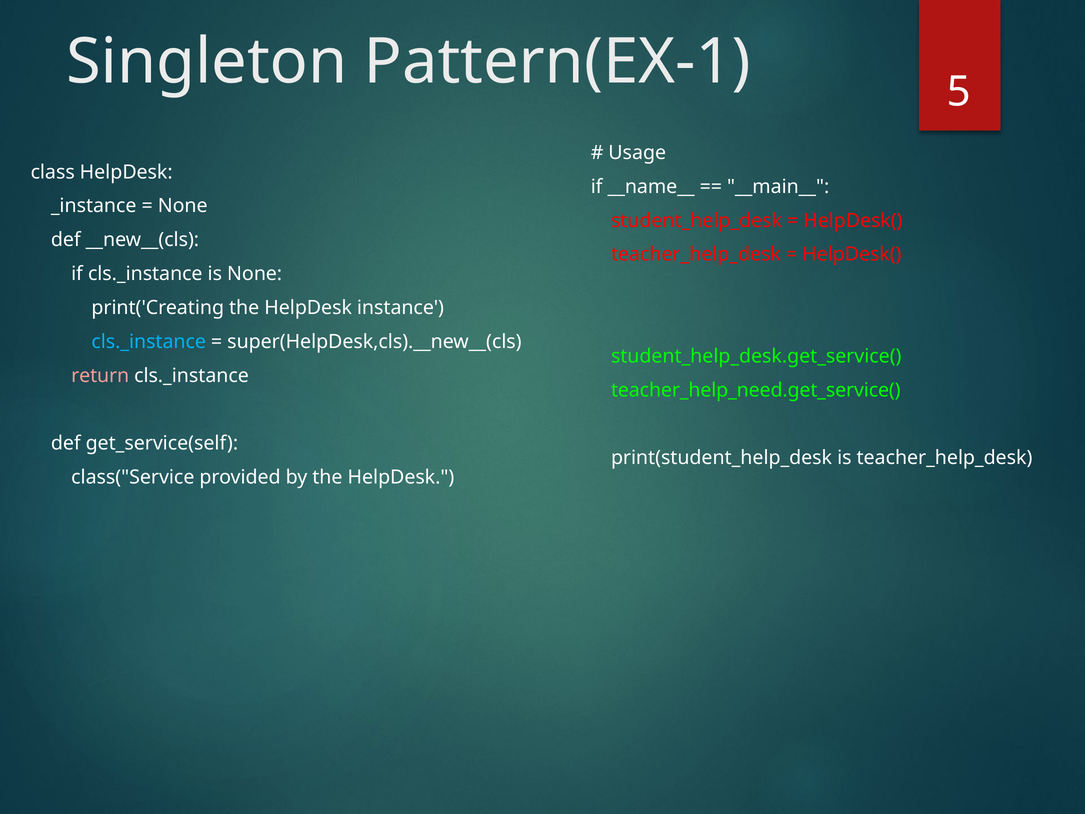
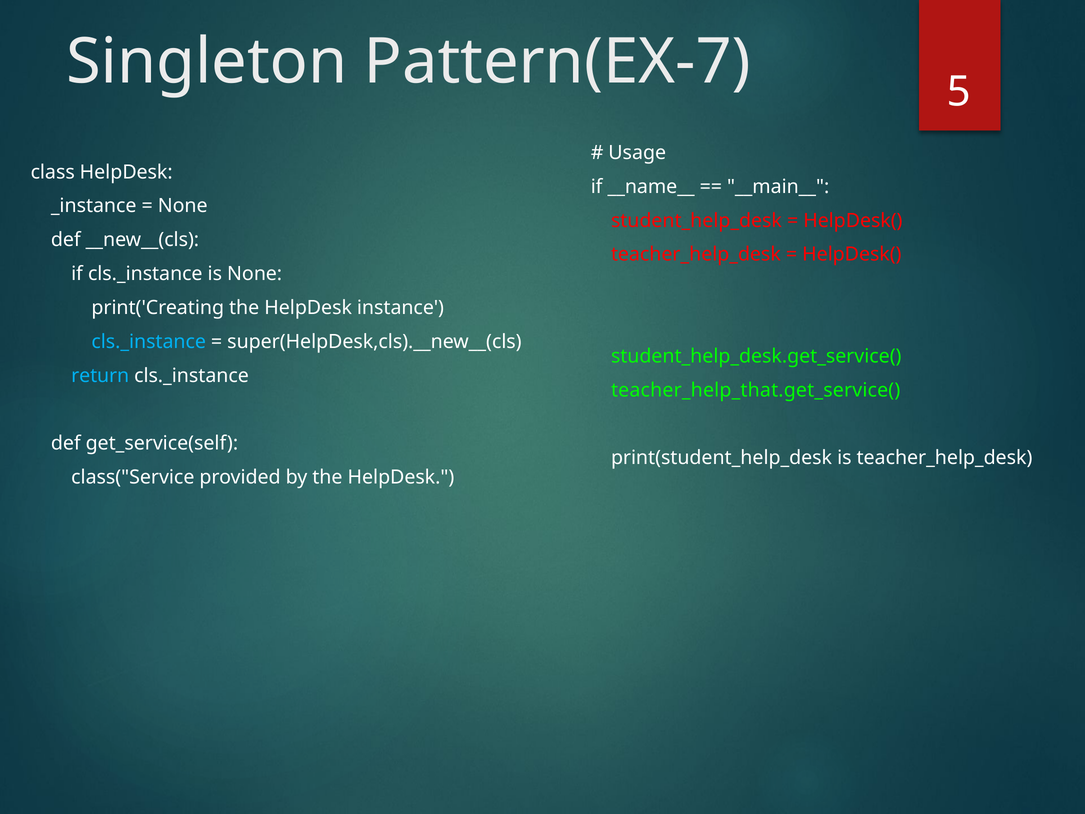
Pattern(EX-1: Pattern(EX-1 -> Pattern(EX-7 (557, 62)
return colour: pink -> light blue (100, 376)
teacher_help_need.get_service(: teacher_help_need.get_service( -> teacher_help_that.get_service( (756, 390)
